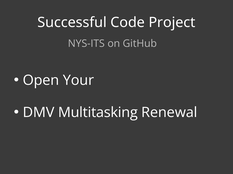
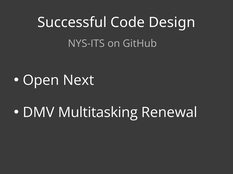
Project: Project -> Design (172, 23)
Your: Your -> Next (79, 81)
